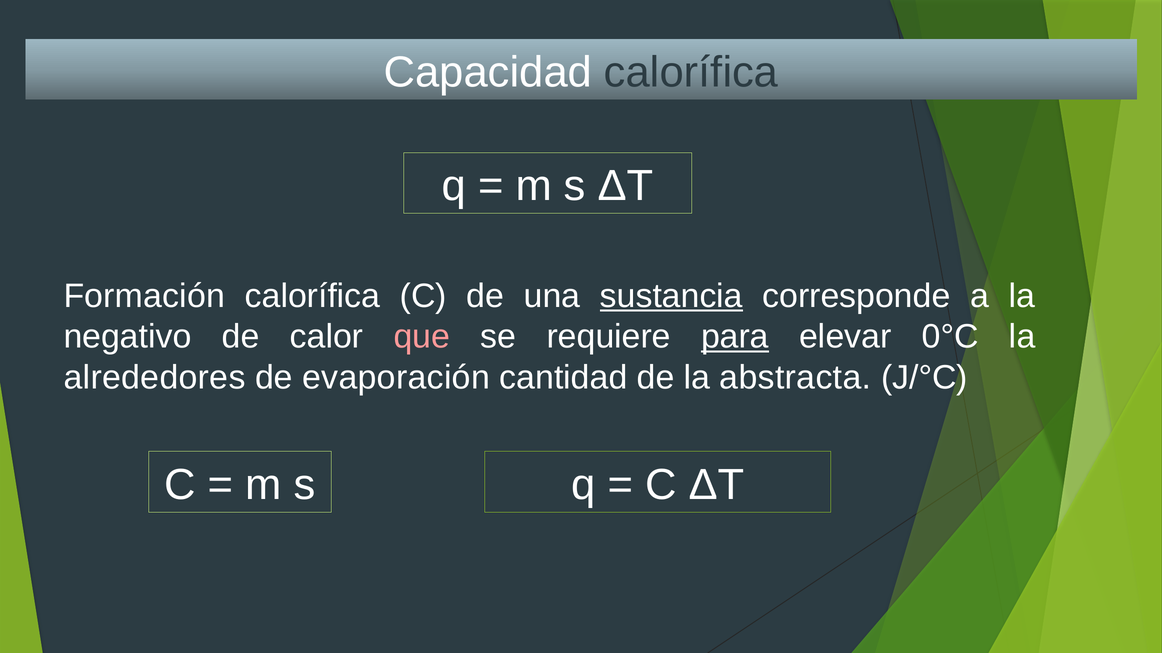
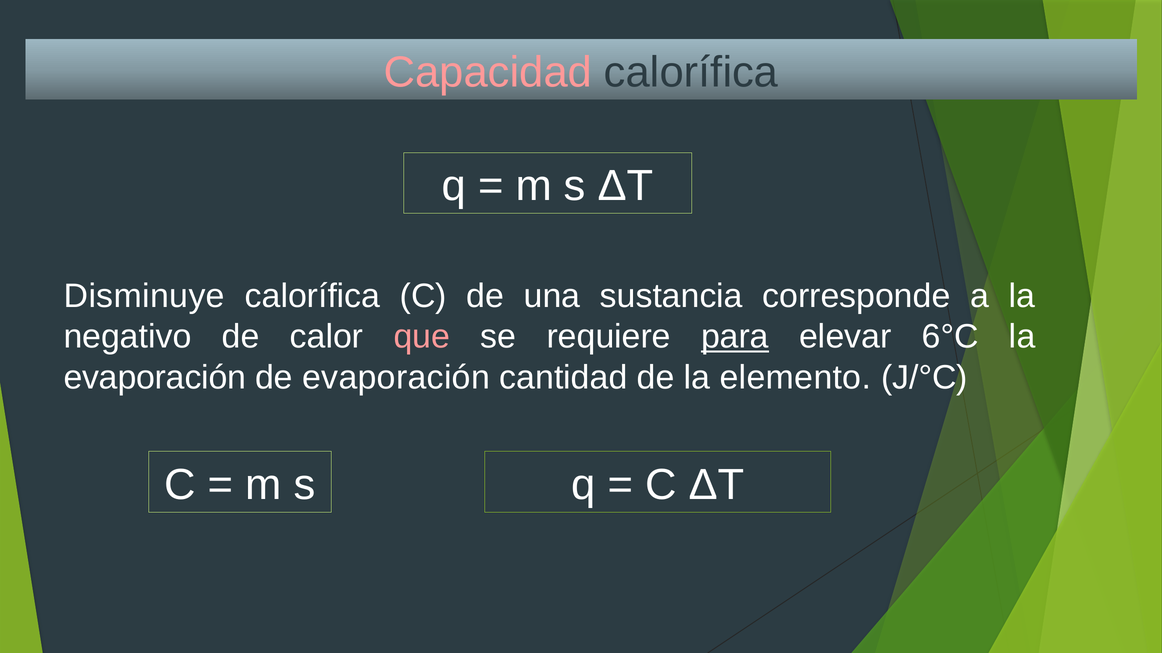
Capacidad colour: white -> pink (488, 72)
Formación: Formación -> Disminuye (144, 296)
sustancia underline: present -> none (671, 296)
0°C: 0°C -> 6°C (950, 337)
alrededores: alrededores -> evaporación (155, 378)
abstracta: abstracta -> elemento (795, 378)
